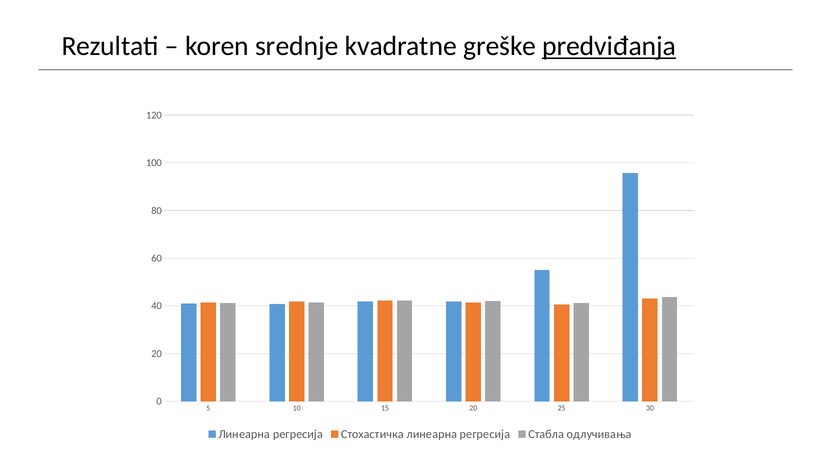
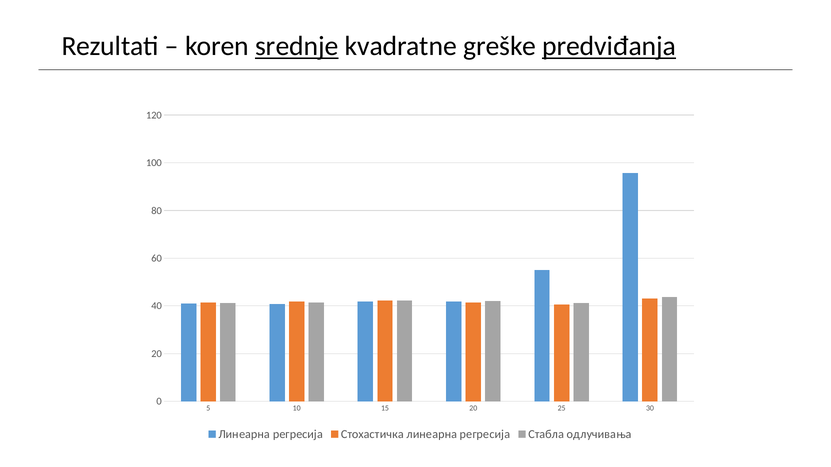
srednje underline: none -> present (297, 46)
